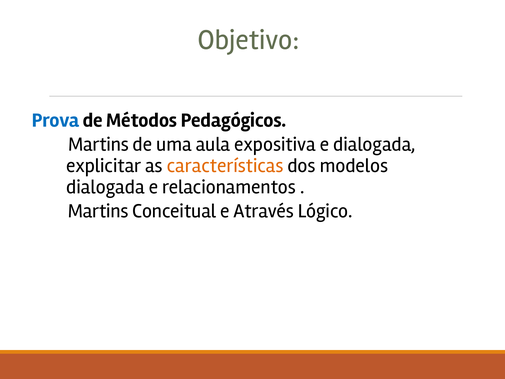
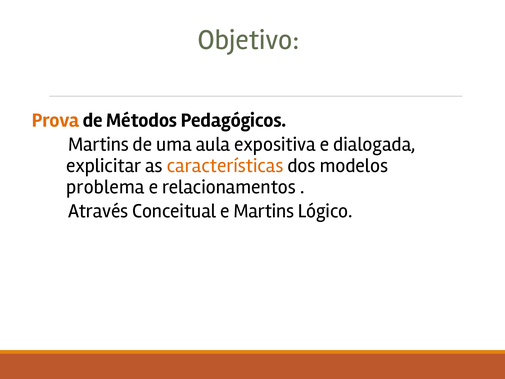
Prova colour: blue -> orange (56, 120)
dialogada: dialogada -> problema (105, 187)
Martins: Martins -> Através (98, 211)
e Através: Através -> Martins (264, 211)
